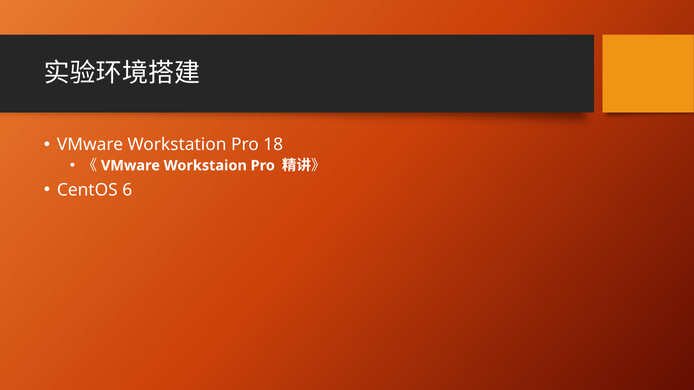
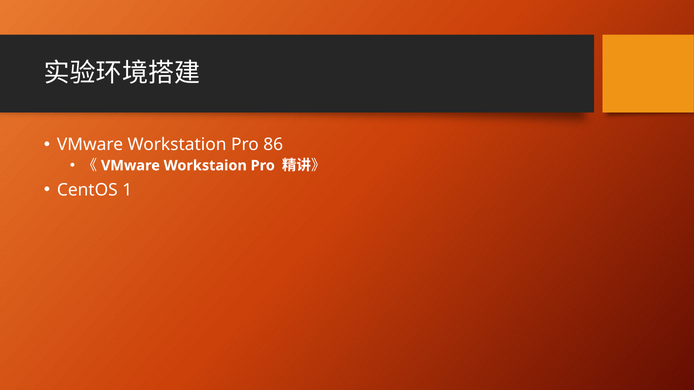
18: 18 -> 86 (273, 145)
6: 6 -> 1 (127, 190)
